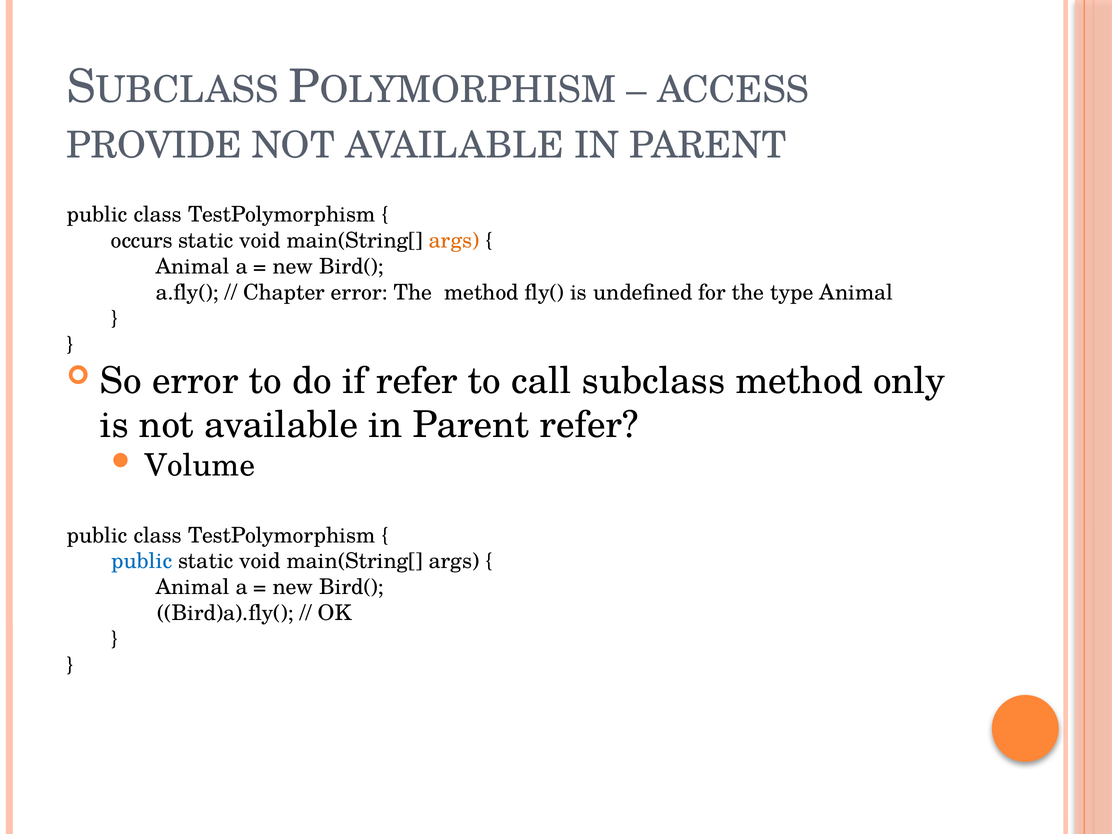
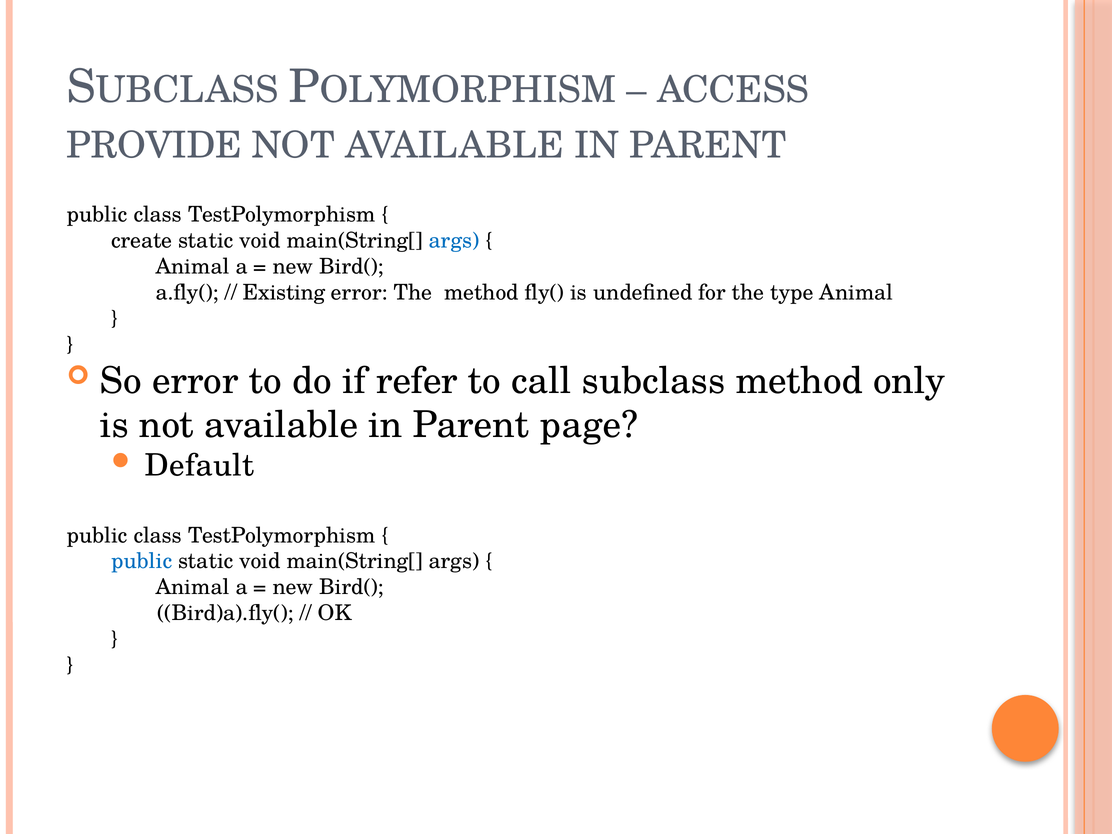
occurs: occurs -> create (142, 241)
args colour: orange -> blue (454, 241)
Chapter: Chapter -> Existing (284, 293)
Parent refer: refer -> page (589, 425)
Volume: Volume -> Default (200, 466)
